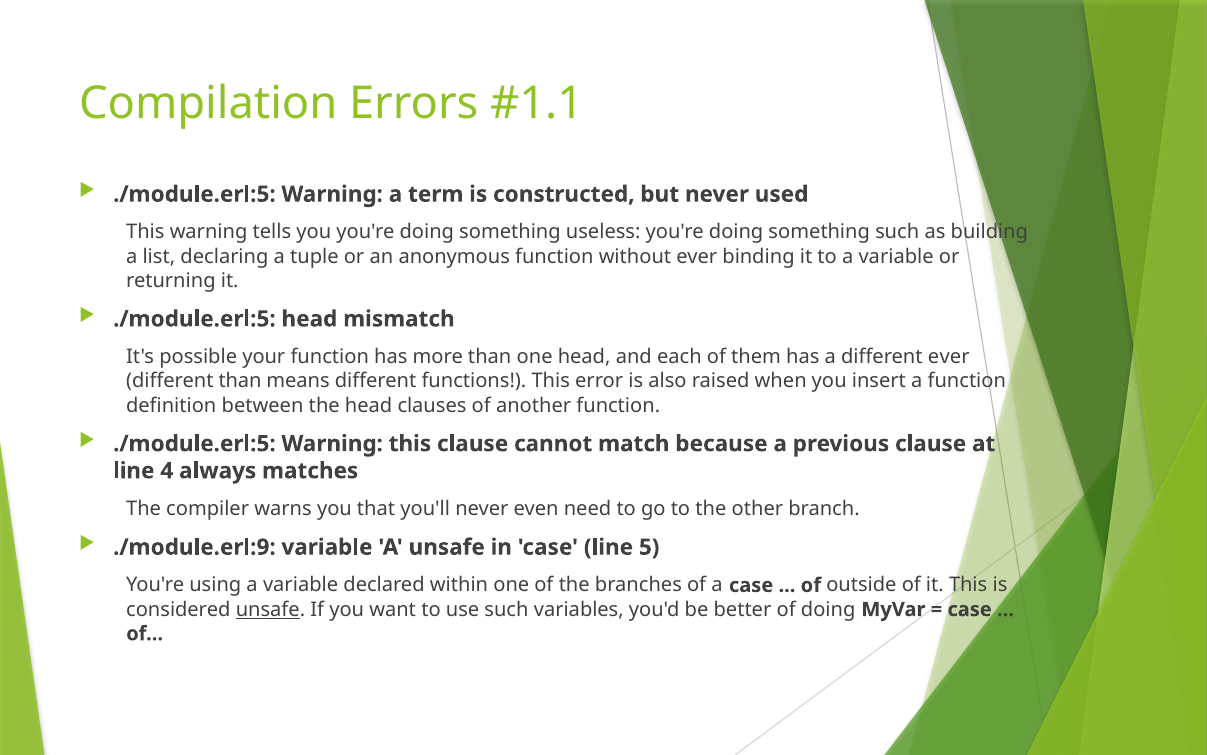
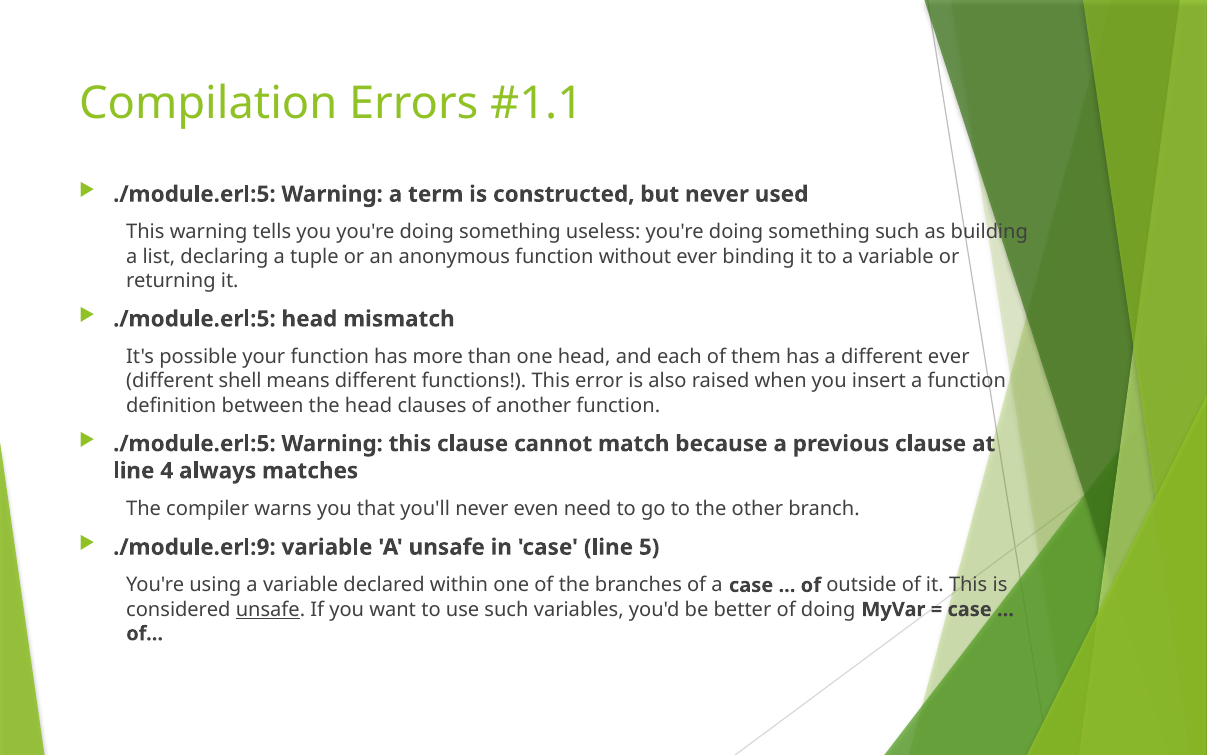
different than: than -> shell (240, 381)
